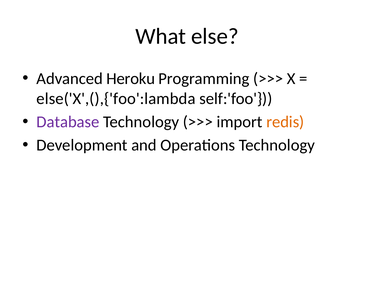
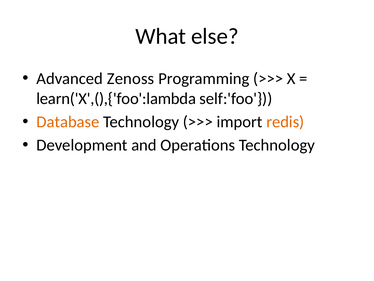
Heroku: Heroku -> Zenoss (131, 78)
else('X',(),{'foo':lambda: else('X',(),{'foo':lambda -> learn('X',(),{'foo':lambda (116, 98)
Database colour: purple -> orange (68, 122)
